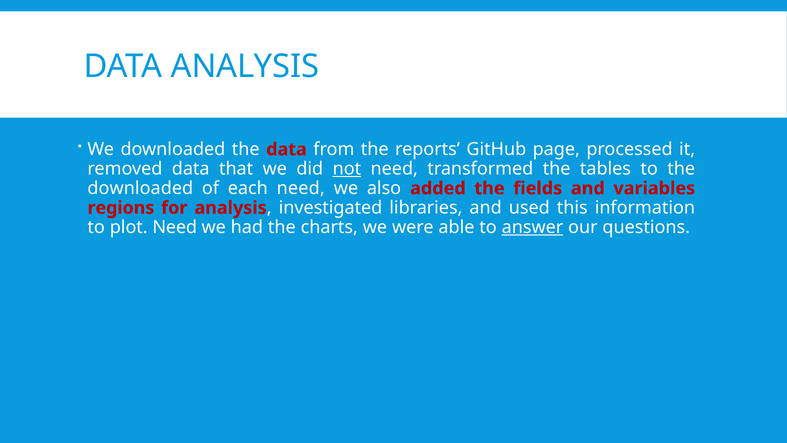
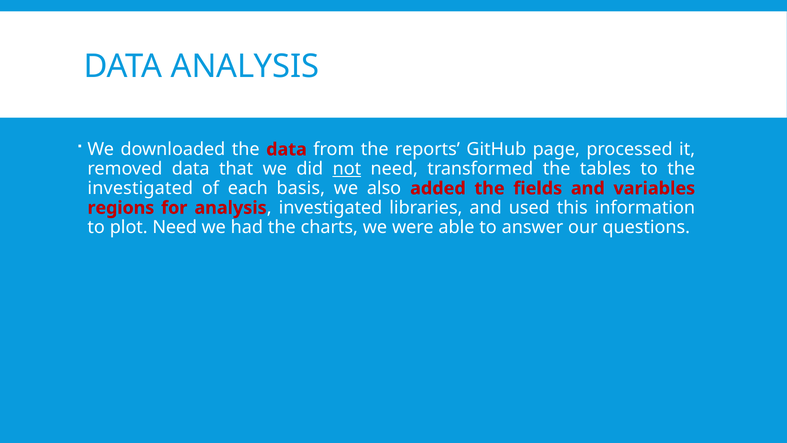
downloaded: downloaded -> investigated (140, 188)
each need: need -> basis (301, 188)
answer underline: present -> none (532, 227)
